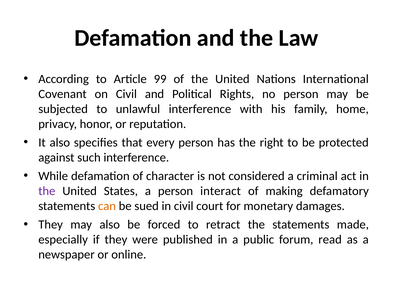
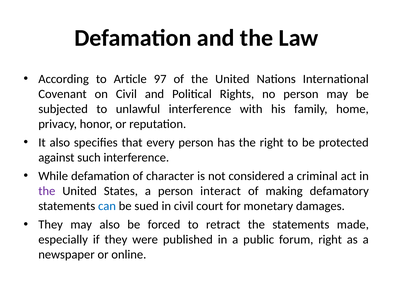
99: 99 -> 97 (160, 79)
can colour: orange -> blue (107, 207)
forum read: read -> right (330, 240)
